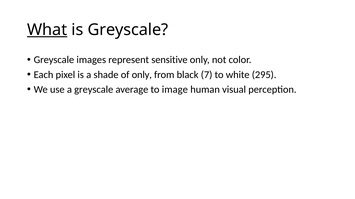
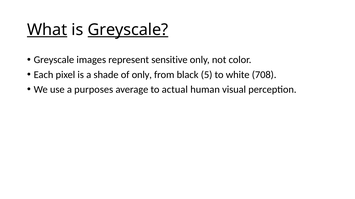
Greyscale underline: none -> present (128, 30)
7: 7 -> 5 (207, 75)
295: 295 -> 708 (264, 75)
a greyscale: greyscale -> purposes (94, 90)
image: image -> actual (175, 90)
